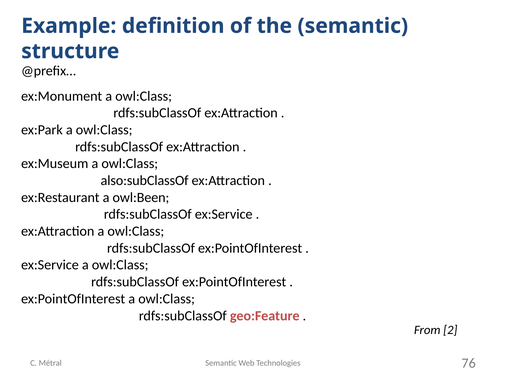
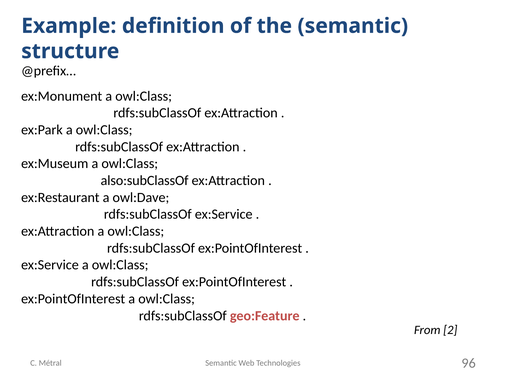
owl:Been: owl:Been -> owl:Dave (141, 197)
76: 76 -> 96 (469, 363)
